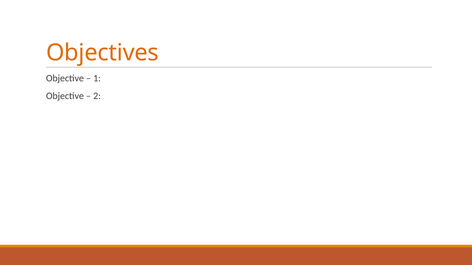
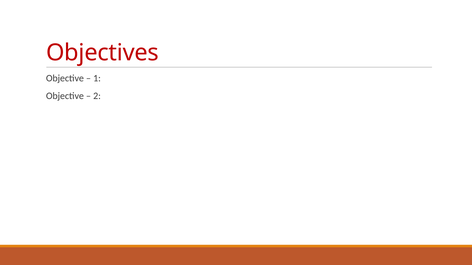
Objectives colour: orange -> red (102, 53)
